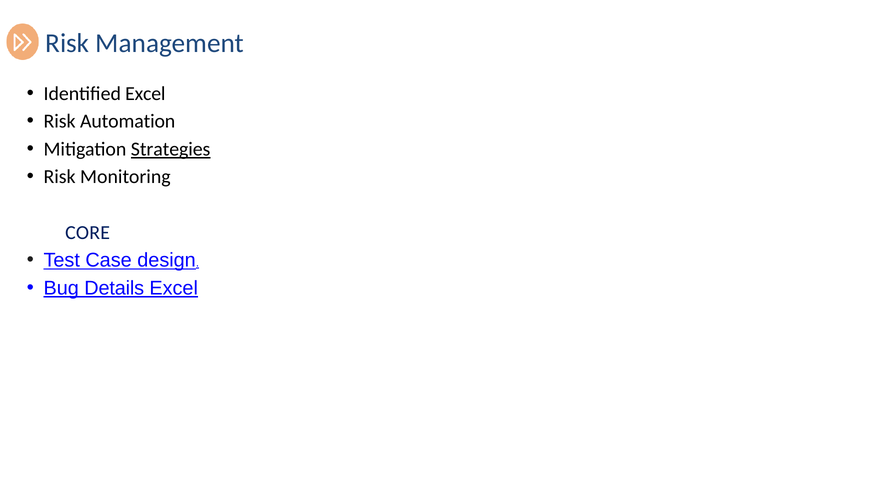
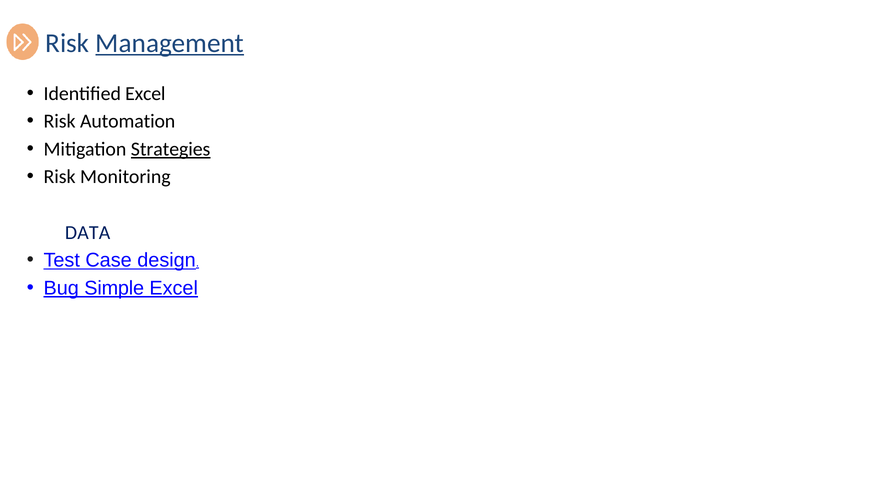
Management underline: none -> present (170, 43)
CORE: CORE -> DATA (88, 233)
Details: Details -> Simple (114, 288)
